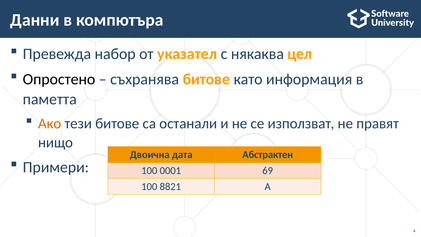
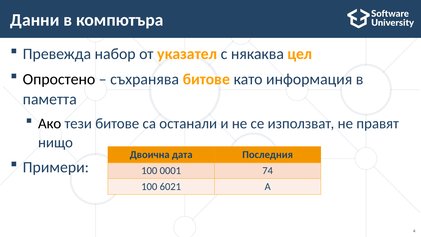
Ако colour: orange -> black (50, 124)
Абстрактен: Абстрактен -> Последния (268, 154)
69: 69 -> 74 (268, 170)
8821: 8821 -> 6021 (170, 186)
